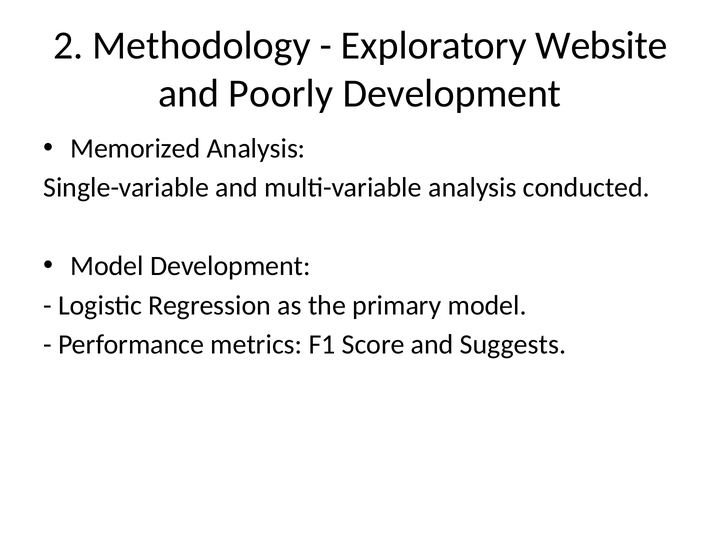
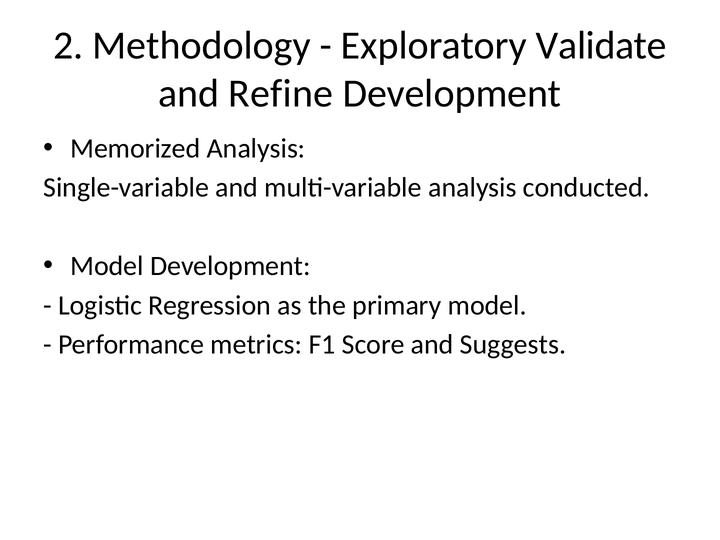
Website: Website -> Validate (601, 45)
Poorly: Poorly -> Refine (281, 93)
